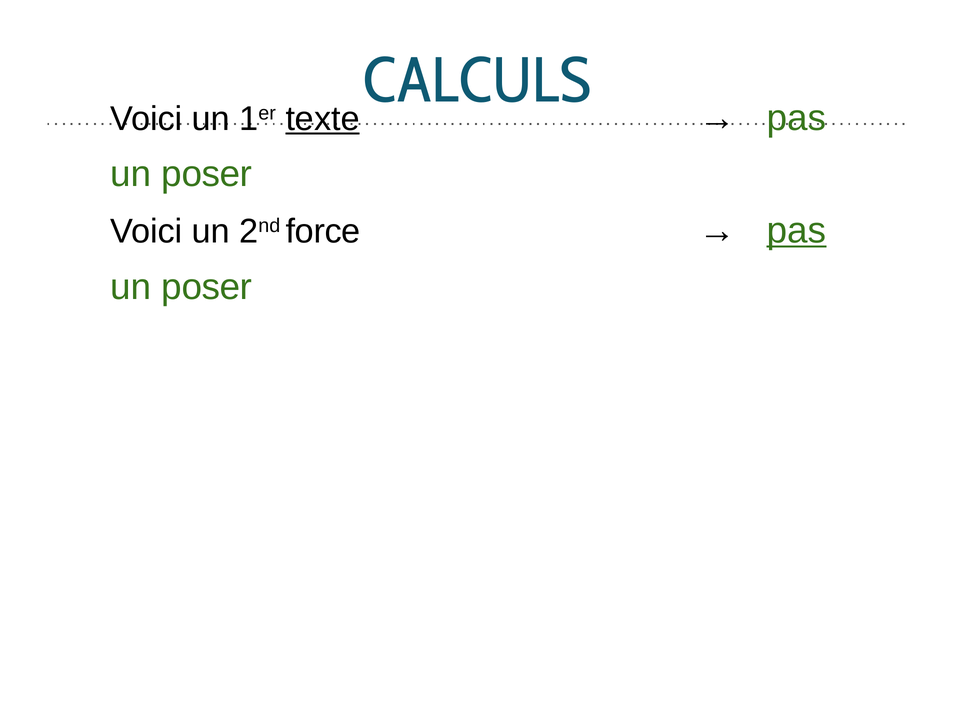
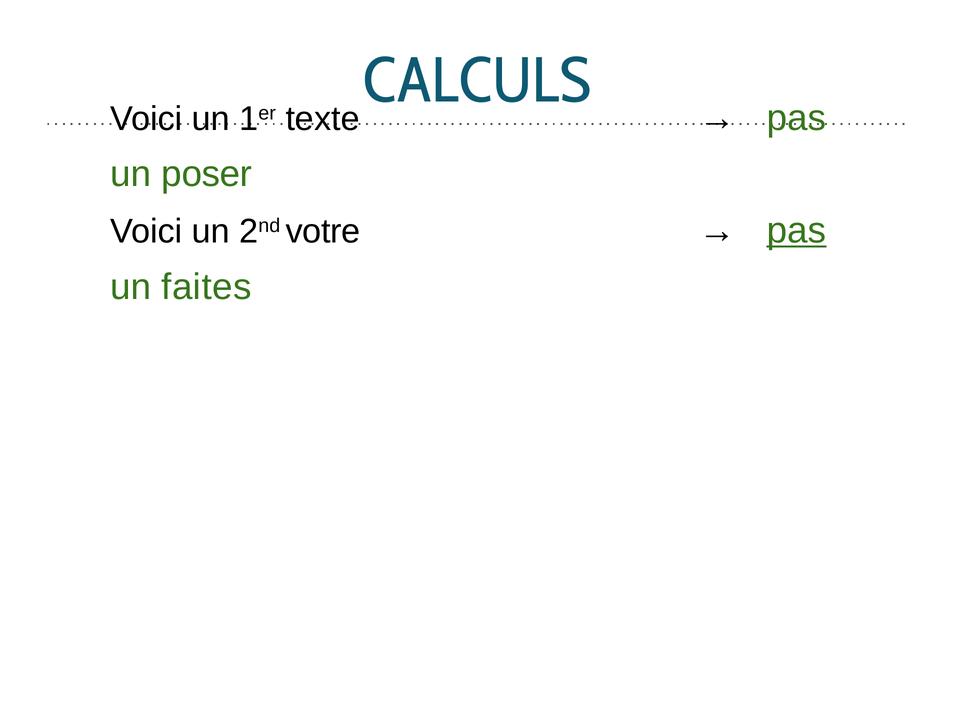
texte underline: present -> none (323, 119)
force: force -> votre (323, 231)
poser: poser -> faites (206, 287)
